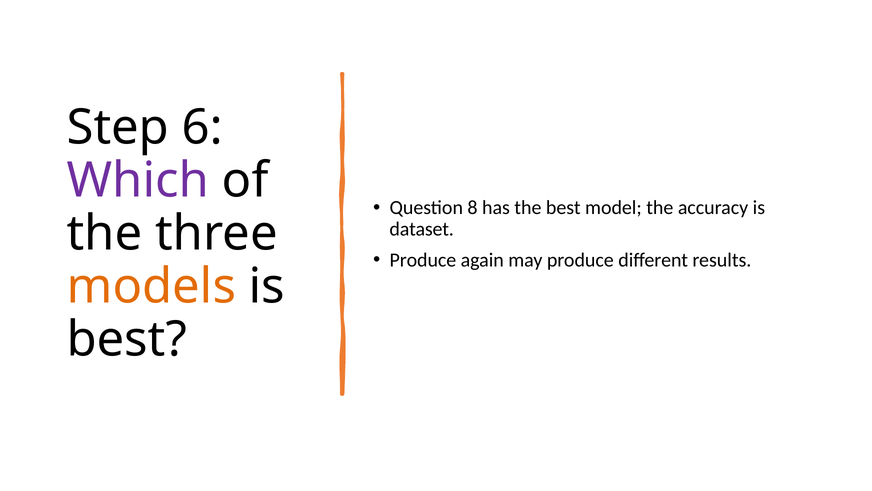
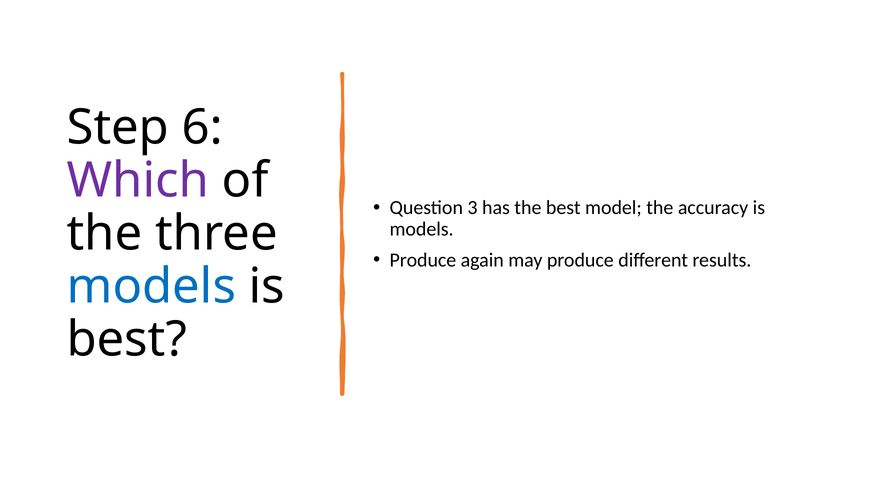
8: 8 -> 3 (472, 207)
dataset: dataset -> models (422, 229)
models colour: orange -> blue (151, 286)
